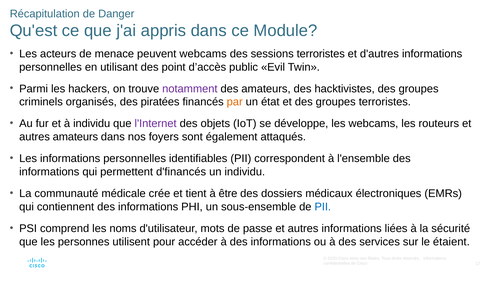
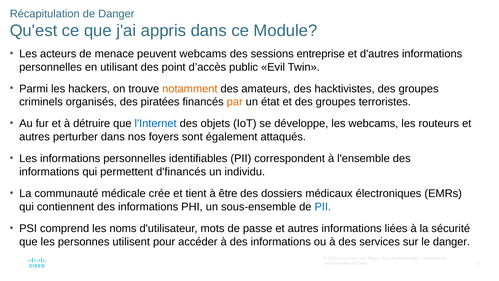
sessions terroristes: terroristes -> entreprise (321, 54)
notamment colour: purple -> orange (190, 89)
à individu: individu -> détruire (92, 124)
l'Internet colour: purple -> blue (156, 124)
autres amateurs: amateurs -> perturber (75, 137)
le étaient: étaient -> danger (451, 242)
